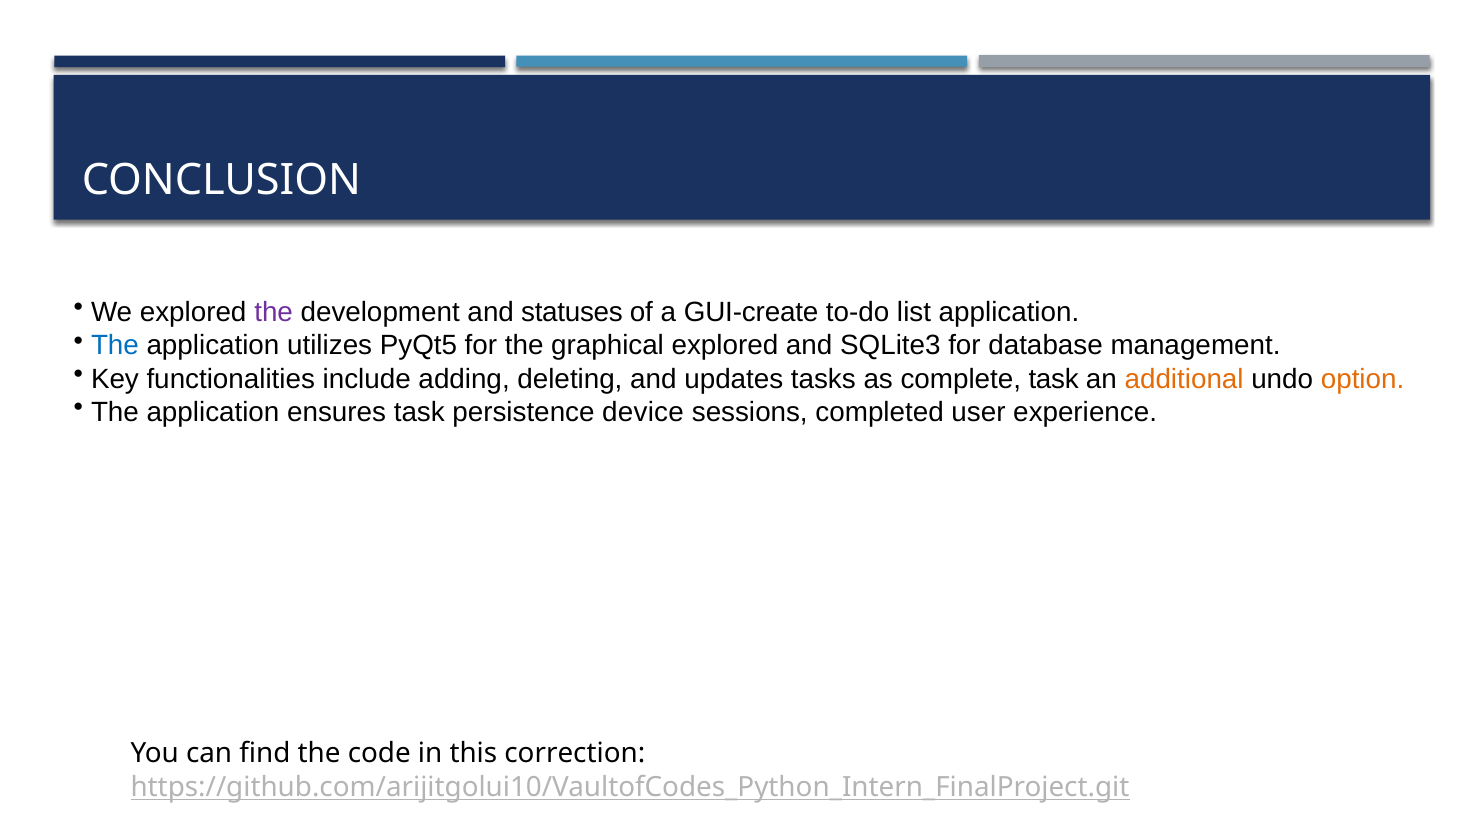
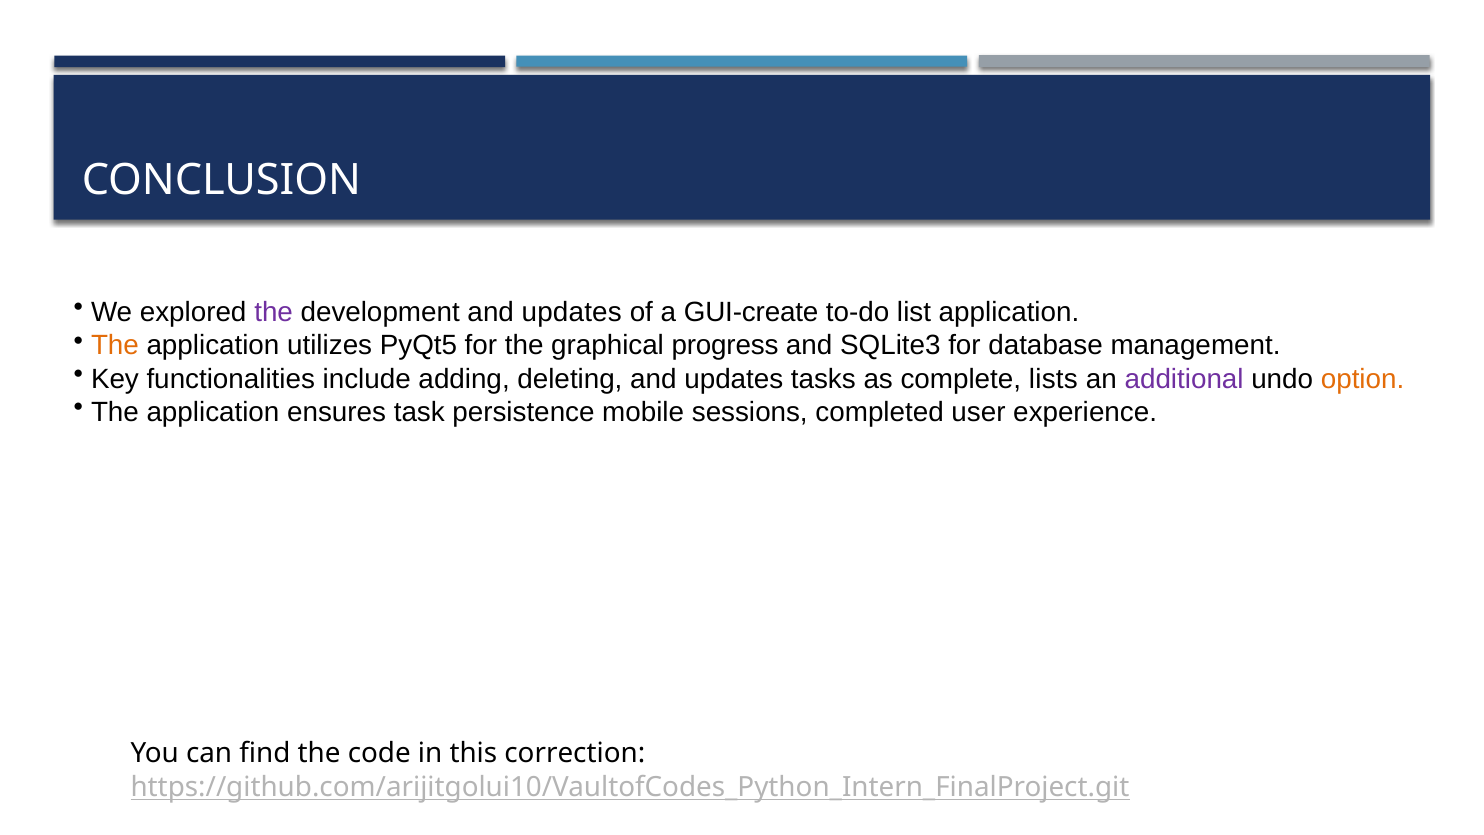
development and statuses: statuses -> updates (572, 312)
The colour: blue -> orange (115, 345)
graphical explored: explored -> progress (725, 345)
complete task: task -> lists (1053, 379)
additional colour: orange -> purple (1184, 379)
device: device -> mobile (643, 412)
